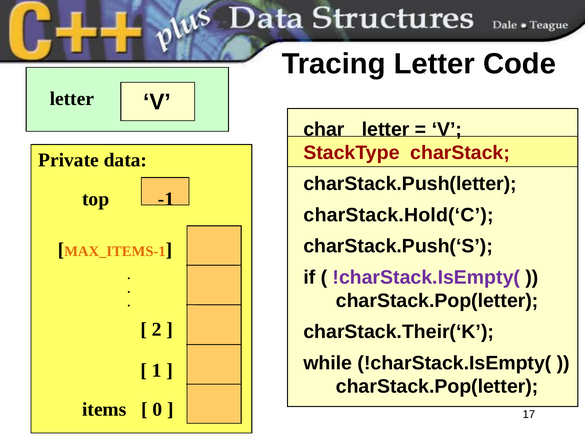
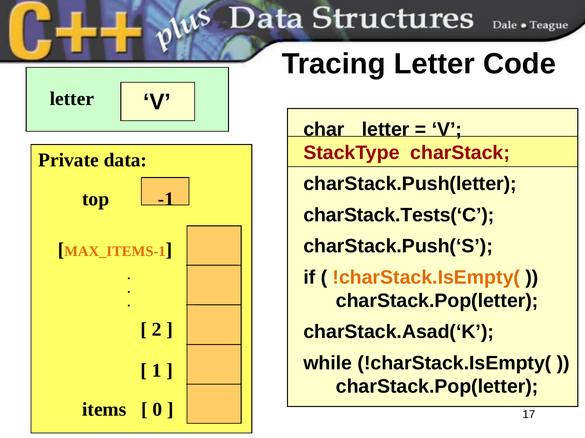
charStack.Hold(‘C: charStack.Hold(‘C -> charStack.Tests(‘C (399, 215)
!charStack.IsEmpty( colour: purple -> orange (426, 278)
charStack.Their(‘K: charStack.Their(‘K -> charStack.Asad(‘K (399, 332)
